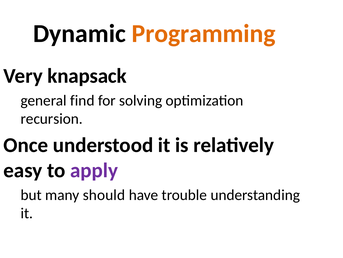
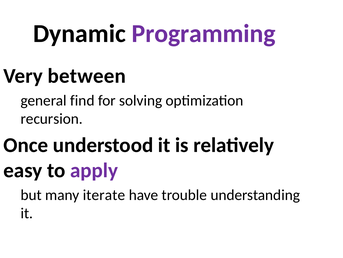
Programming colour: orange -> purple (204, 34)
knapsack: knapsack -> between (87, 76)
should: should -> iterate (104, 194)
